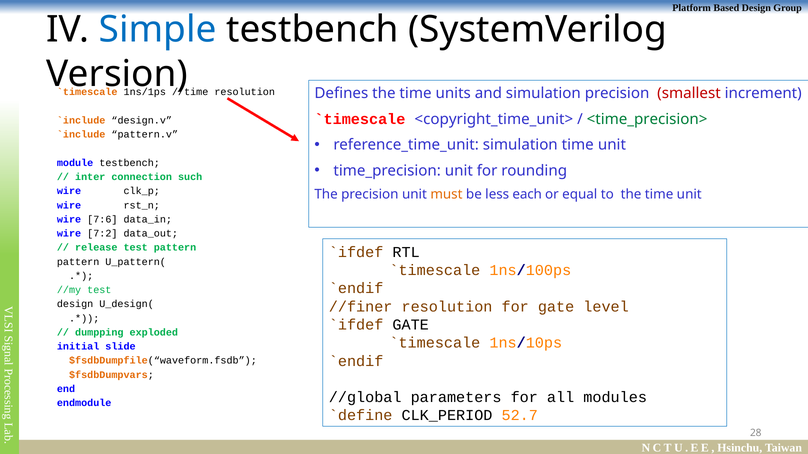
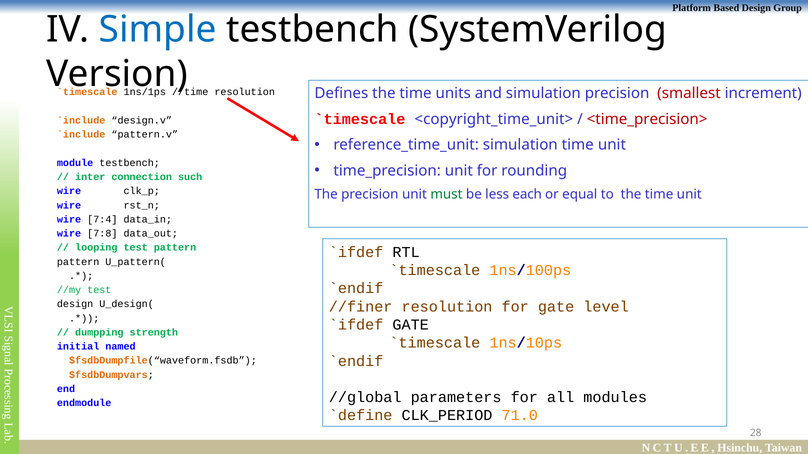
<time_precision> colour: green -> red (647, 119)
must colour: orange -> green (446, 195)
7:6: 7:6 -> 7:4 (102, 220)
7:2: 7:2 -> 7:8 (102, 234)
release: release -> looping (96, 248)
exploded: exploded -> strength (154, 333)
slide: slide -> named (121, 347)
52.7: 52.7 -> 71.0 (520, 416)
